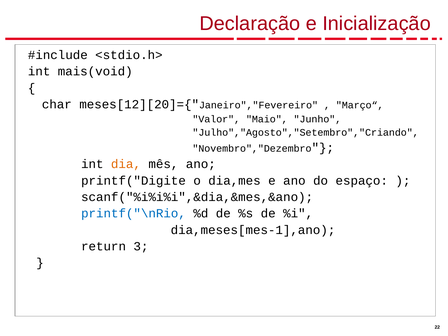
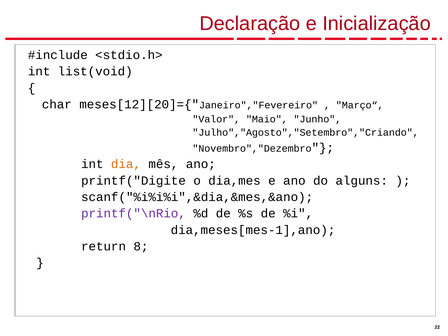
mais(void: mais(void -> list(void (95, 72)
espaço: espaço -> alguns (362, 181)
printf("\nRio colour: blue -> purple (133, 214)
3: 3 -> 8 (141, 246)
